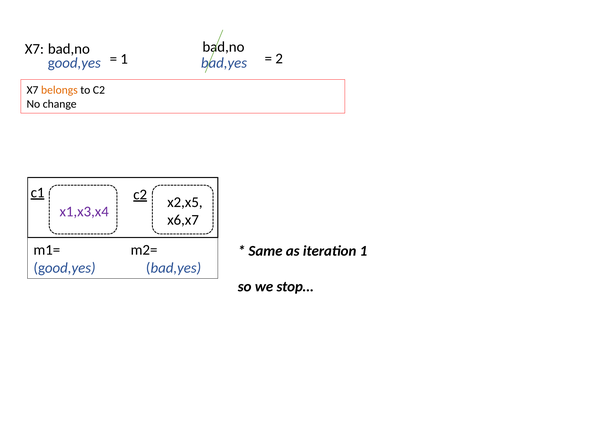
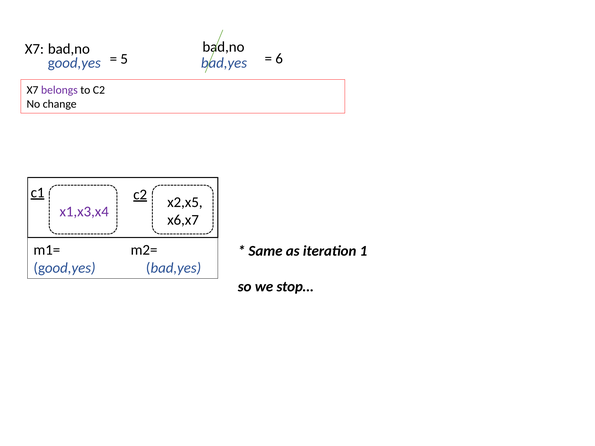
1: 1 -> 5 (124, 59)
2: 2 -> 6 (279, 59)
belongs colour: orange -> purple (59, 90)
